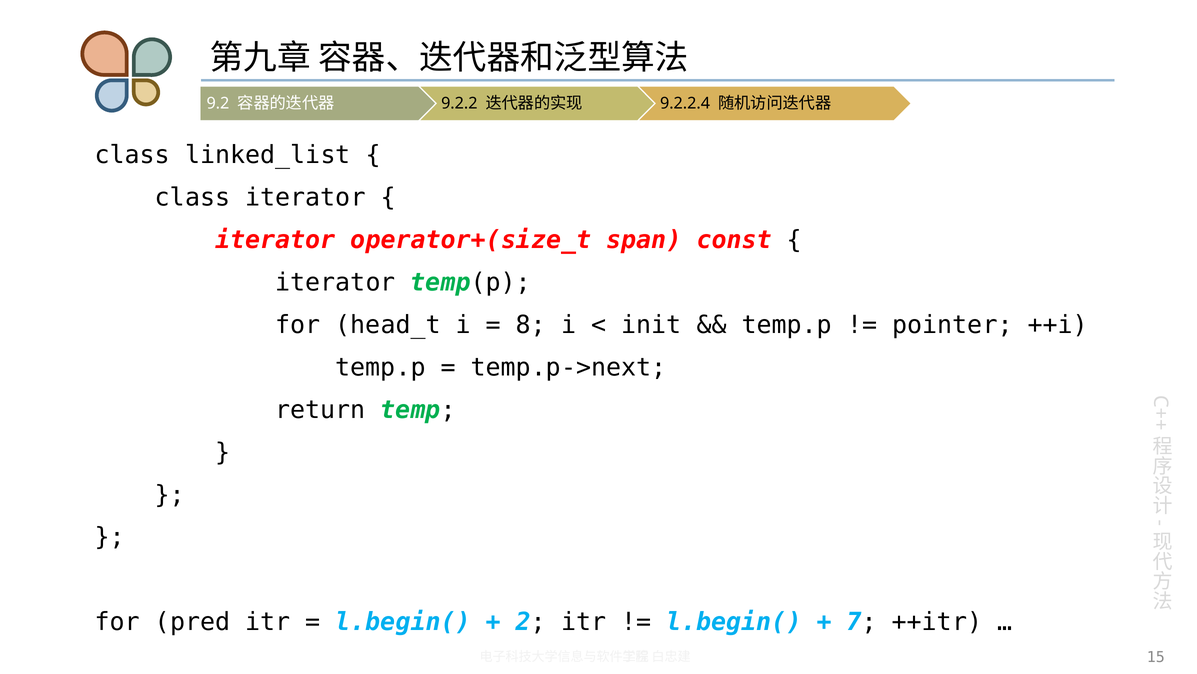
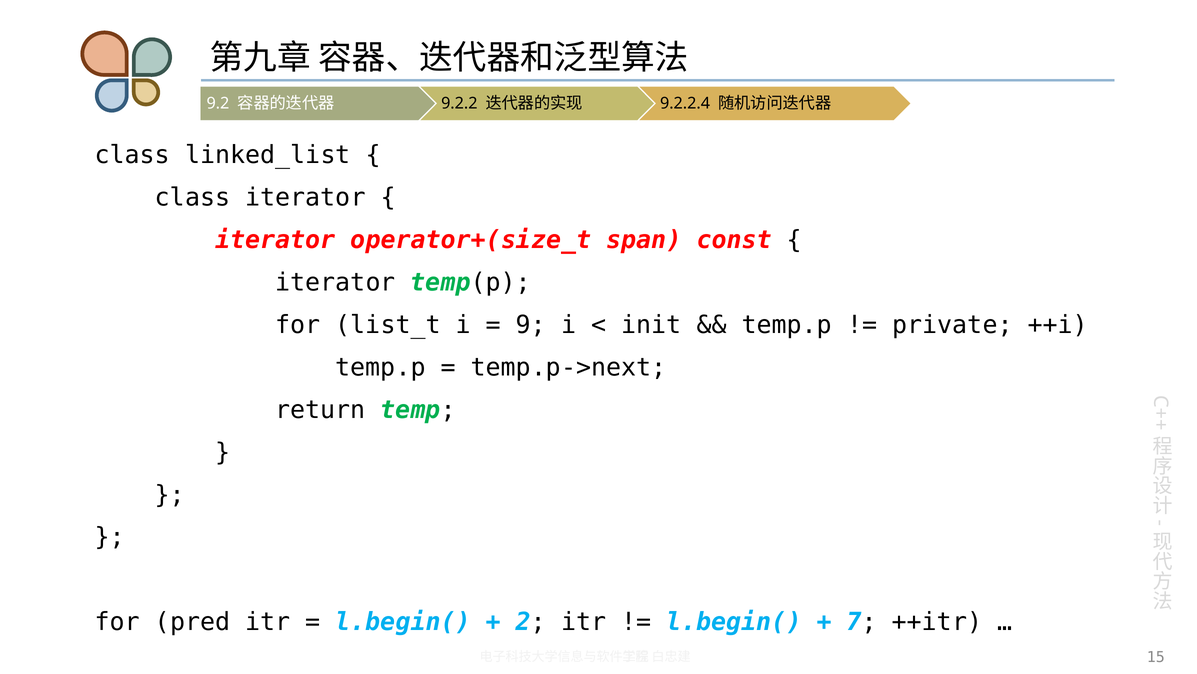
head_t: head_t -> list_t (388, 325)
8: 8 -> 9 (531, 325)
pointer: pointer -> private (952, 325)
